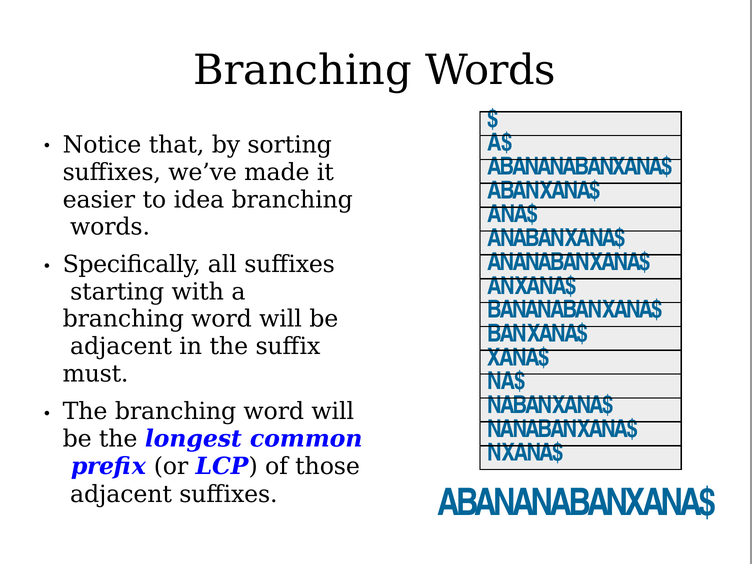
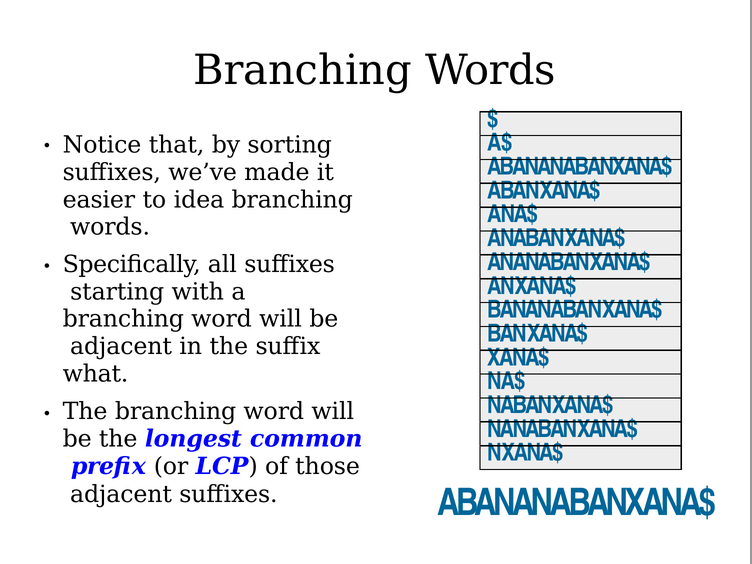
must: must -> what (95, 374)
